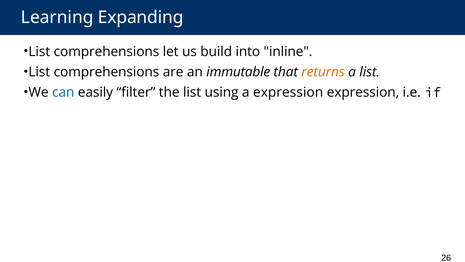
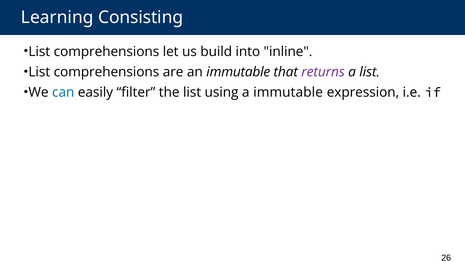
Expanding: Expanding -> Consisting (141, 17)
returns colour: orange -> purple (323, 72)
a expression: expression -> immutable (288, 92)
